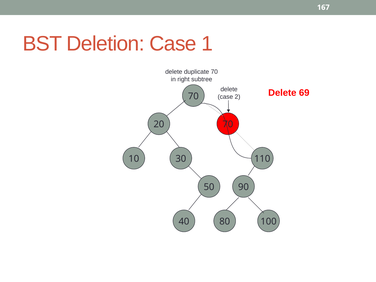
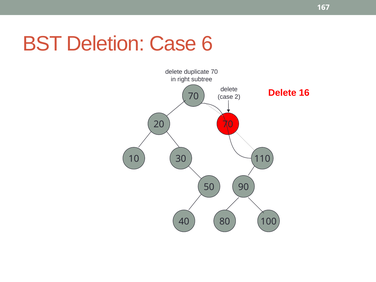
1: 1 -> 6 (207, 44)
69: 69 -> 16 (304, 93)
